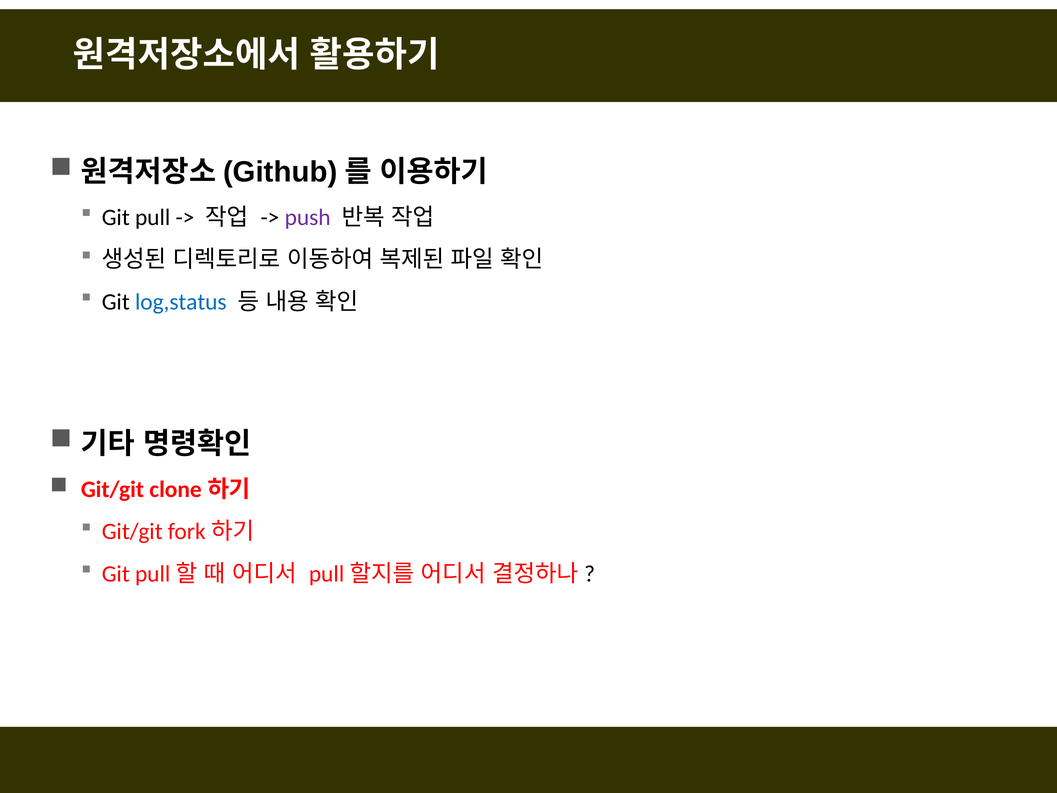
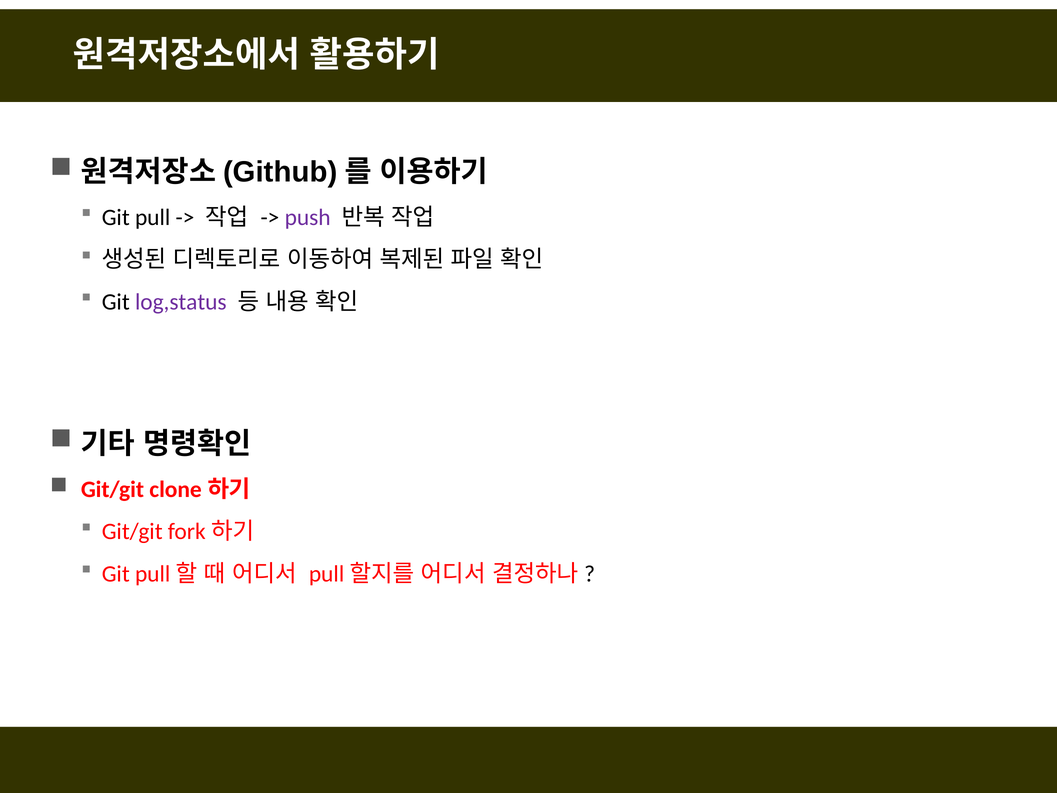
log,status colour: blue -> purple (181, 302)
